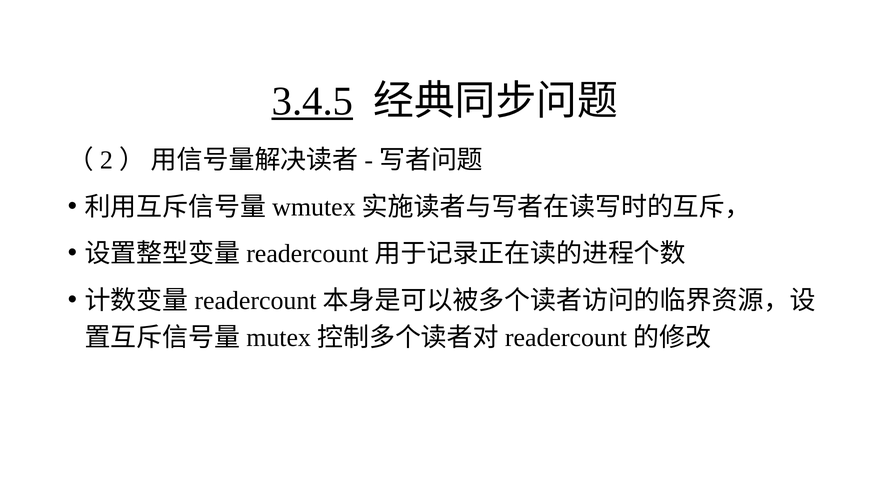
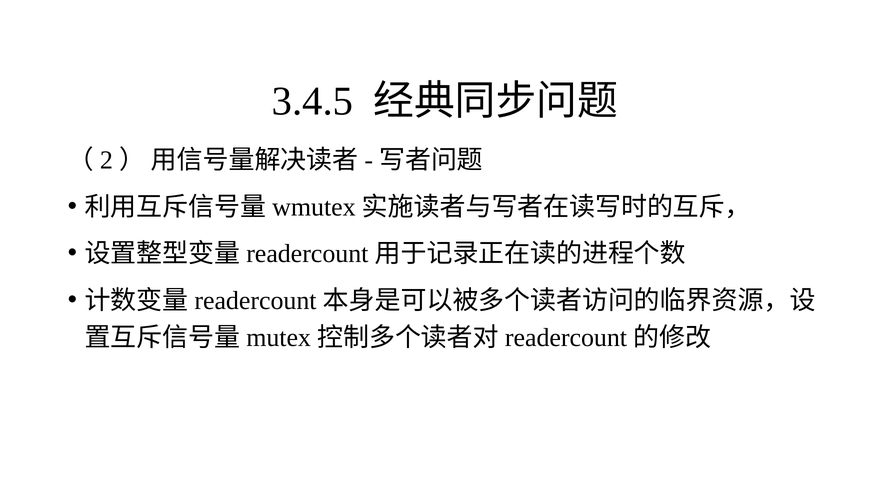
3.4.5 underline: present -> none (312, 101)
